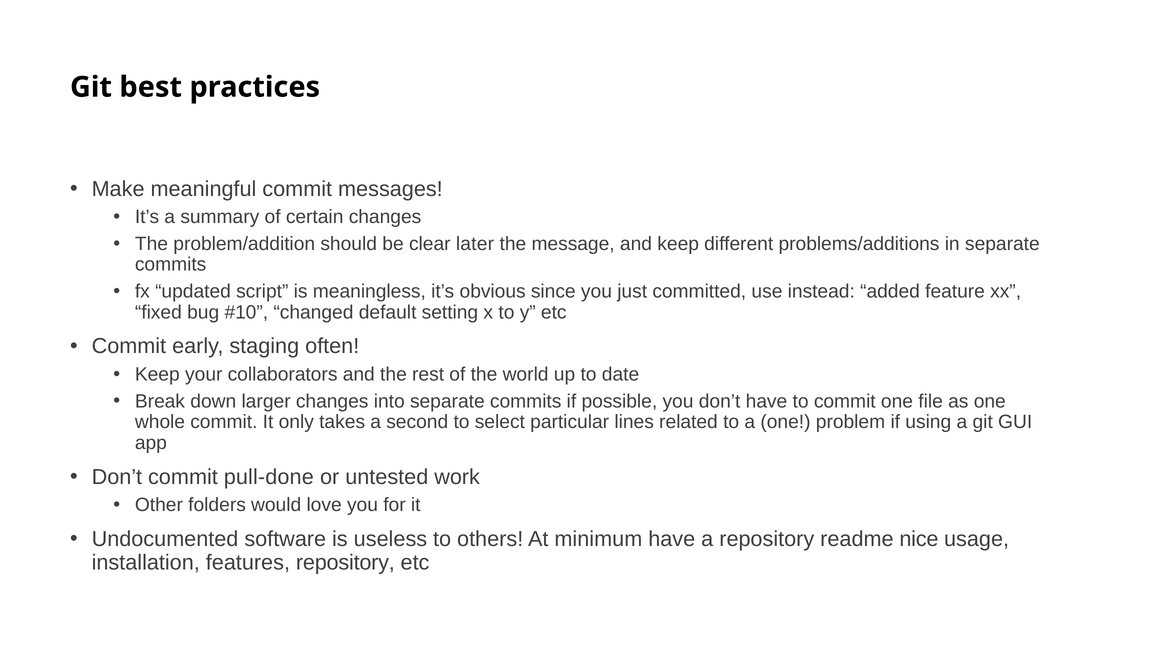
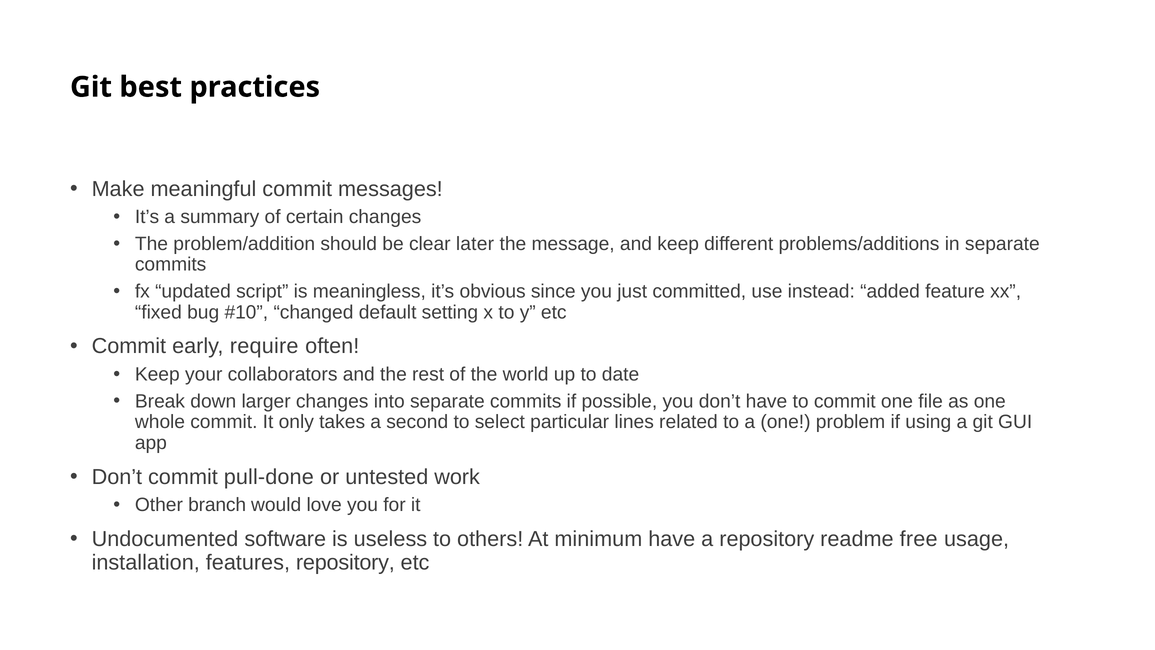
staging: staging -> require (264, 346)
folders: folders -> branch (217, 505)
nice: nice -> free (919, 539)
